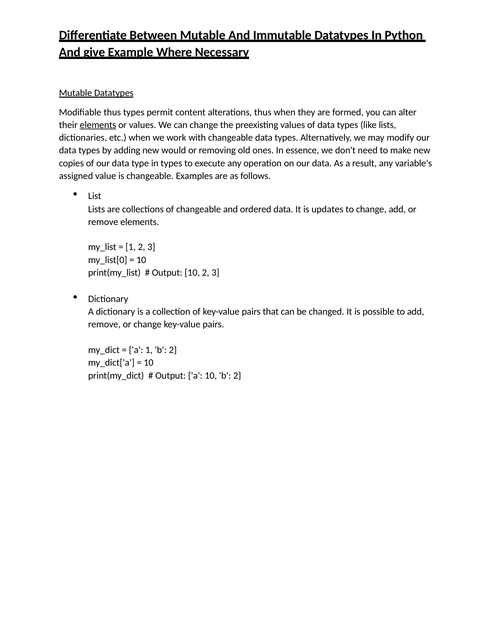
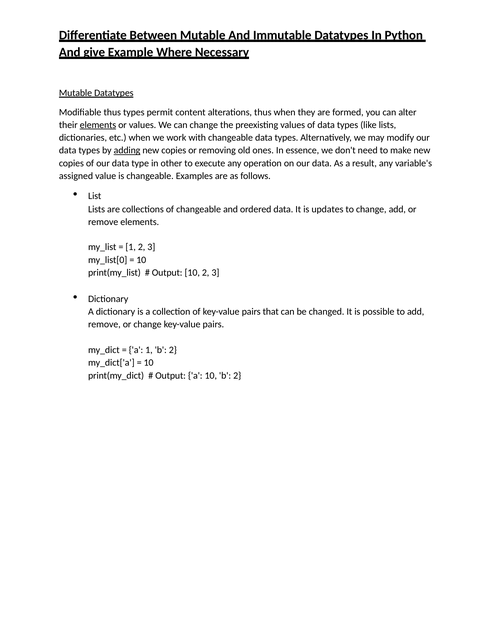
adding underline: none -> present (127, 150)
would: would -> copies (174, 150)
in types: types -> other (171, 163)
